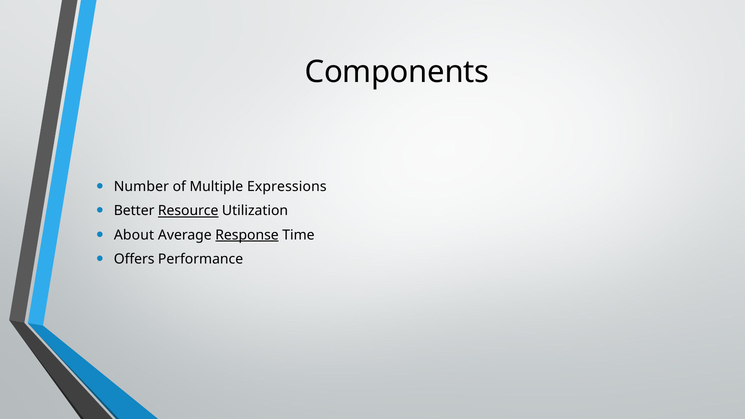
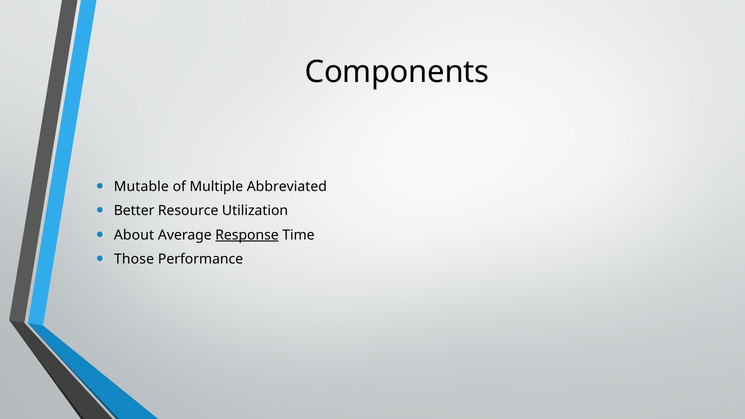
Number: Number -> Mutable (141, 187)
Expressions: Expressions -> Abbreviated (287, 187)
Resource underline: present -> none (188, 211)
Offers: Offers -> Those (134, 259)
